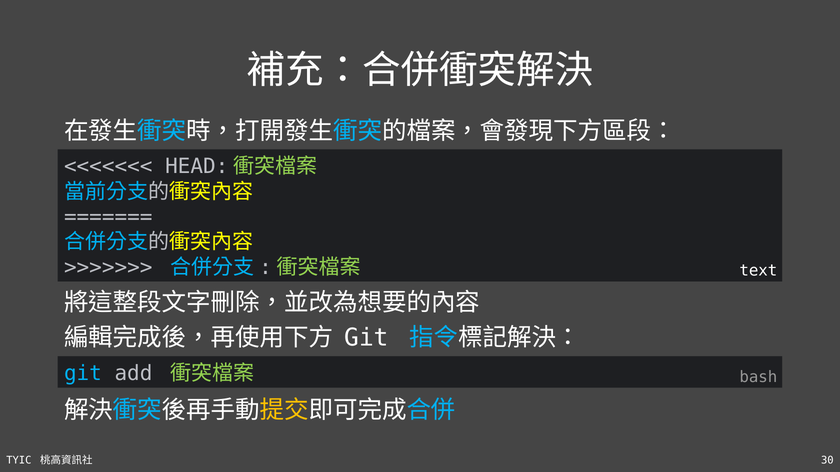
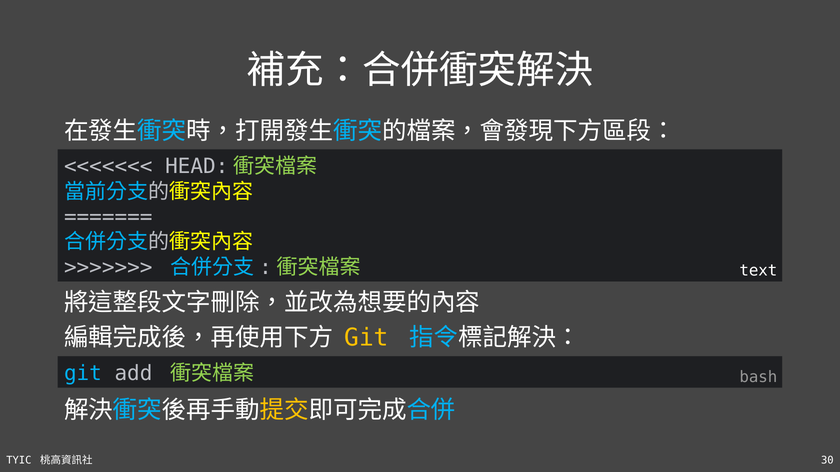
Git colour: white -> yellow (367, 338)
